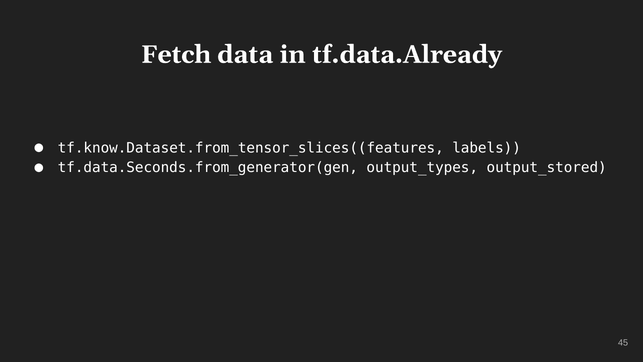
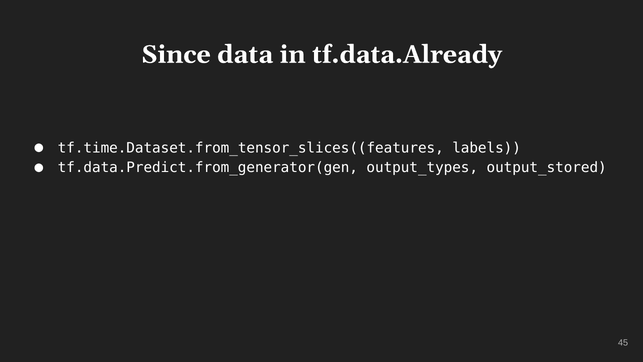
Fetch: Fetch -> Since (176, 54)
tf.know.Dataset.from_tensor_slices((features: tf.know.Dataset.from_tensor_slices((features -> tf.time.Dataset.from_tensor_slices((features (251, 148)
tf.data.Seconds.from_generator(gen: tf.data.Seconds.from_generator(gen -> tf.data.Predict.from_generator(gen (208, 168)
